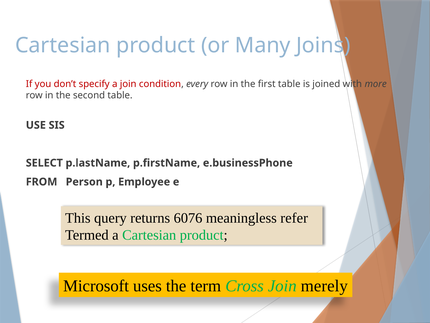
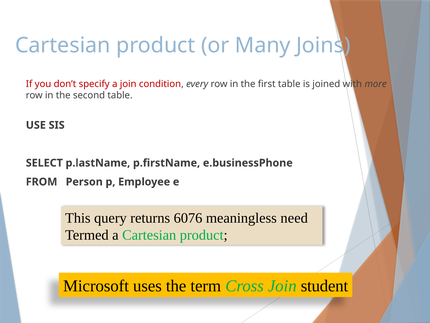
refer: refer -> need (294, 218)
merely: merely -> student (324, 286)
